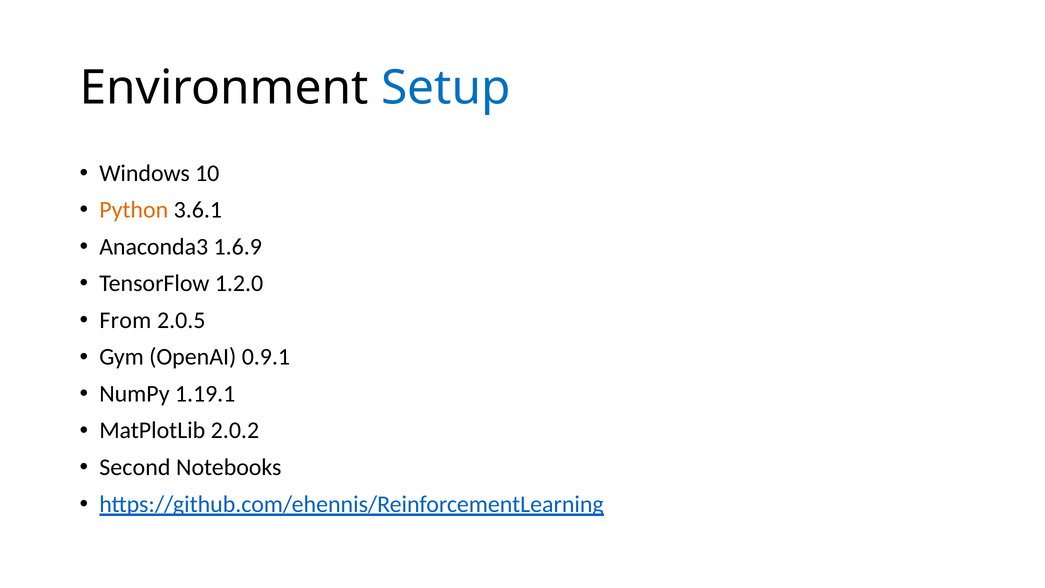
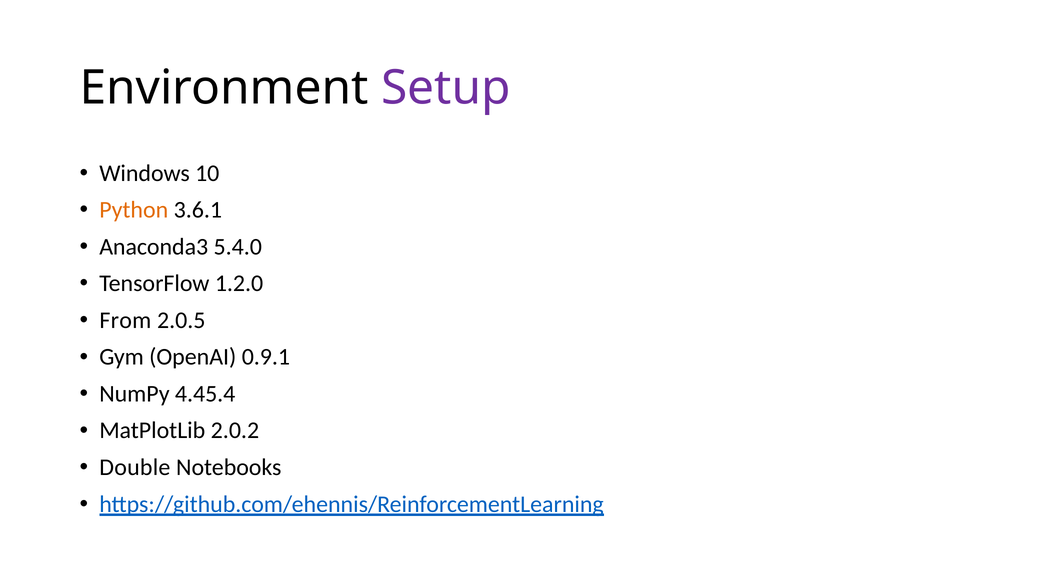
Setup colour: blue -> purple (446, 88)
1.6.9: 1.6.9 -> 5.4.0 (238, 247)
1.19.1: 1.19.1 -> 4.45.4 (205, 394)
Second: Second -> Double (135, 467)
